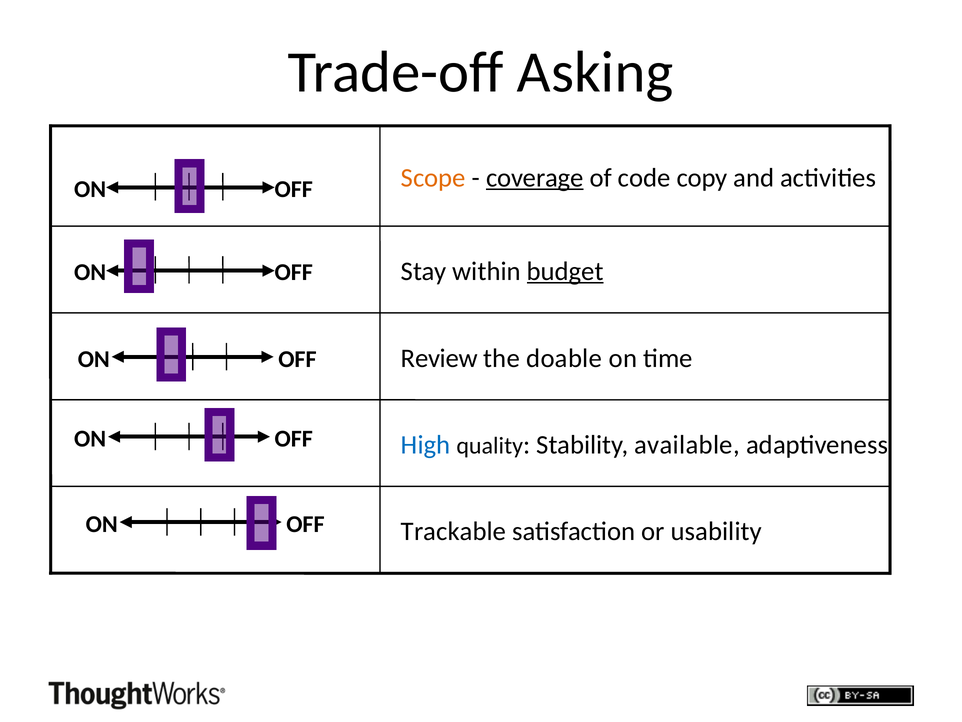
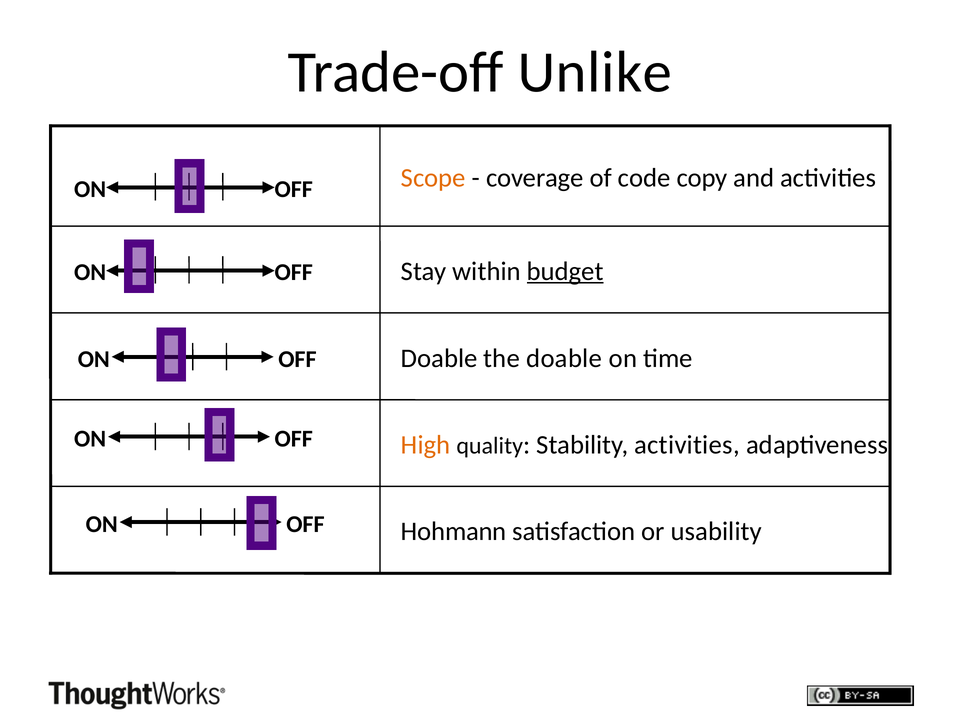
Asking: Asking -> Unlike (595, 72)
coverage underline: present -> none (535, 178)
Review: Review -> Doable (439, 358)
High colour: blue -> orange (426, 445)
Stability available: available -> activities (687, 445)
Trackable: Trackable -> Hohmann (454, 531)
